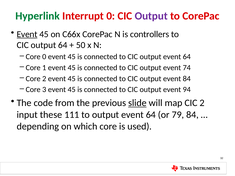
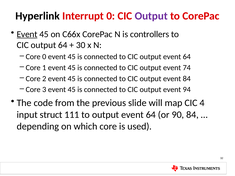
Hyperlink colour: green -> black (38, 16)
50: 50 -> 30 (81, 45)
slide underline: present -> none (137, 103)
CIC 2: 2 -> 4 (202, 103)
these: these -> struct (51, 115)
79: 79 -> 90 (178, 115)
